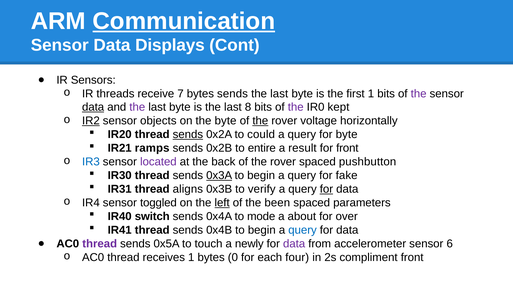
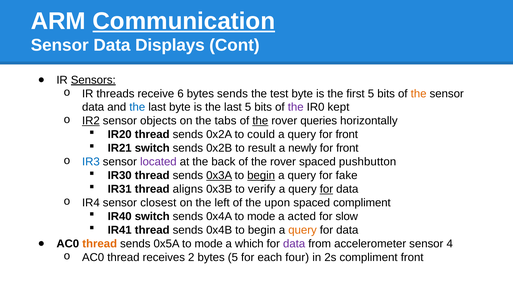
Sensors underline: none -> present (93, 80)
7: 7 -> 6 (181, 94)
last: last -> test (279, 94)
first 1: 1 -> 5 (371, 94)
the colour: purple -> orange (419, 94)
data underline: present -> none (93, 107)
the colour: purple -> blue (137, 107)
last 8: 8 -> 5 (248, 107)
the byte: byte -> tabs (226, 121)
voltage: voltage -> queries (319, 121)
sends underline: present -> none (188, 135)
query for byte: byte -> front (347, 135)
IR21 ramps: ramps -> switch (152, 148)
entire: entire -> result (262, 148)
result: result -> newly (303, 148)
begin underline: none -> present (261, 176)
toggled: toggled -> closest (158, 203)
left underline: present -> none (222, 203)
been: been -> upon (277, 203)
spaced parameters: parameters -> compliment (362, 203)
about: about -> acted (302, 217)
over: over -> slow (347, 217)
query colour: blue -> orange (303, 231)
thread colour: purple -> orange (100, 244)
0x5A to touch: touch -> mode (209, 244)
newly: newly -> which (249, 244)
6: 6 -> 4 (450, 244)
receives 1: 1 -> 2 (191, 258)
bytes 0: 0 -> 5 (233, 258)
